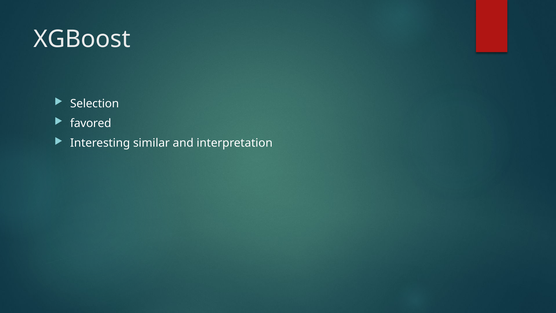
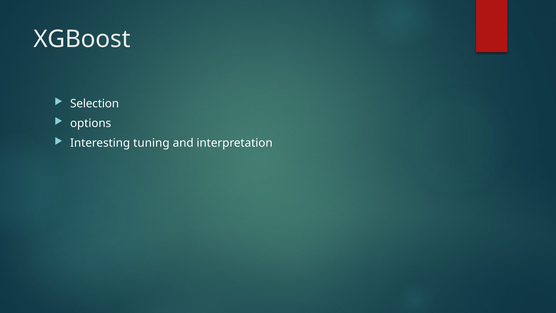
favored: favored -> options (91, 123)
similar: similar -> tuning (151, 143)
